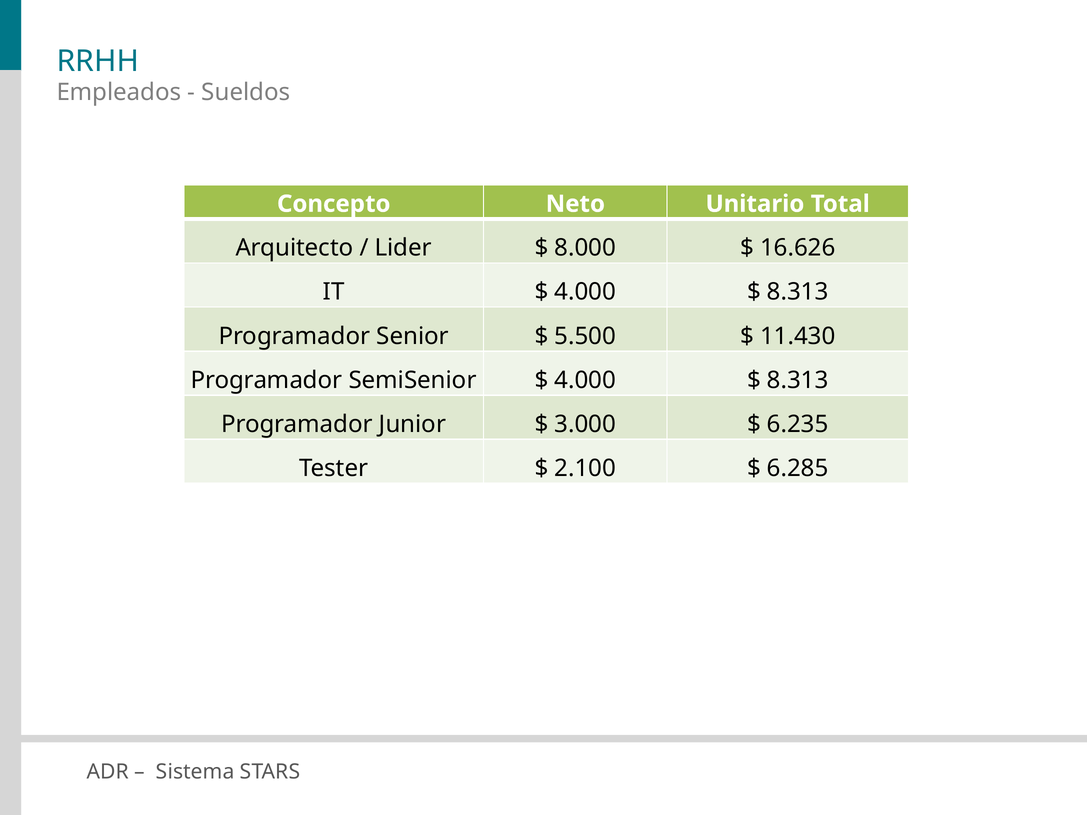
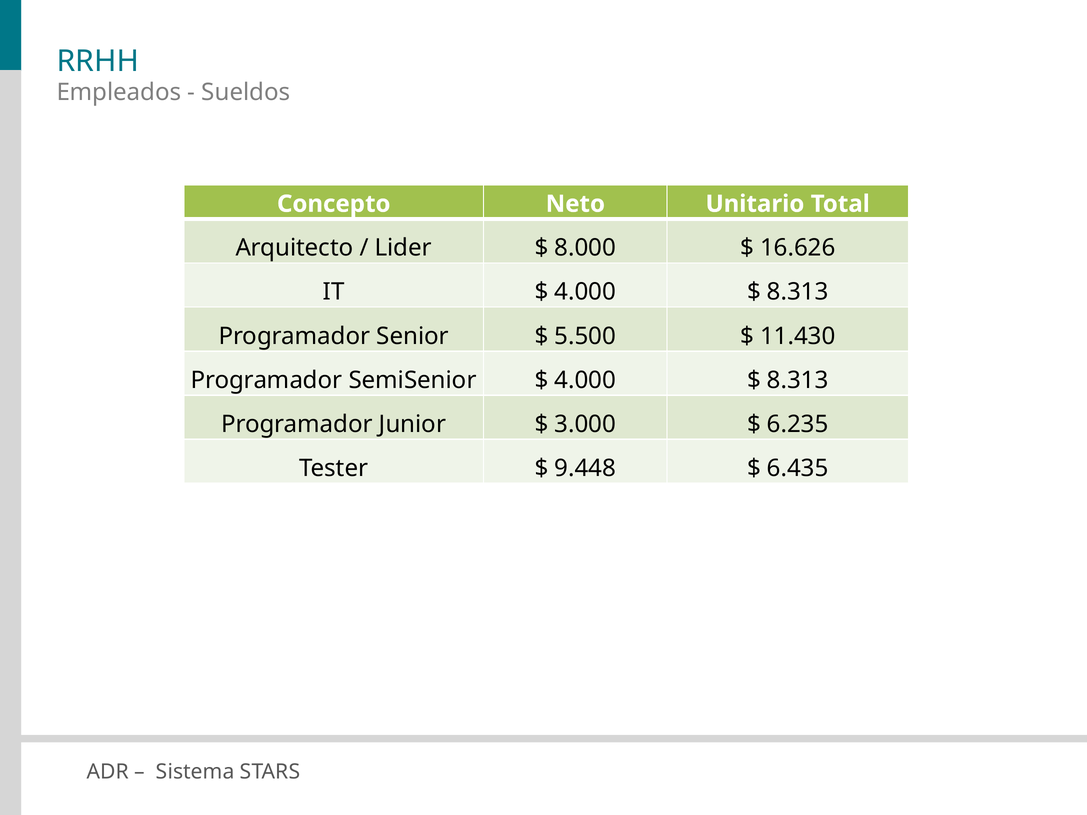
2.100: 2.100 -> 9.448 (585, 468)
6.285: 6.285 -> 6.435 (798, 468)
